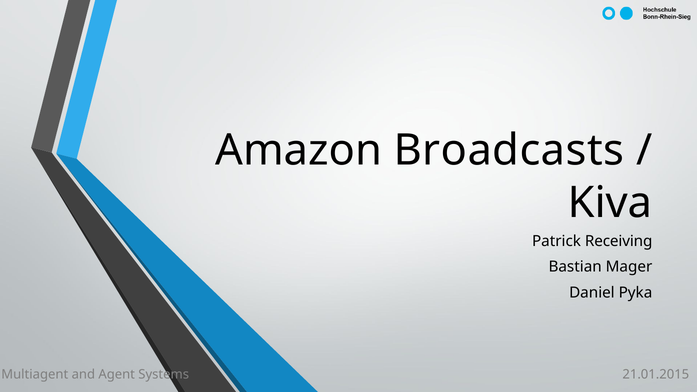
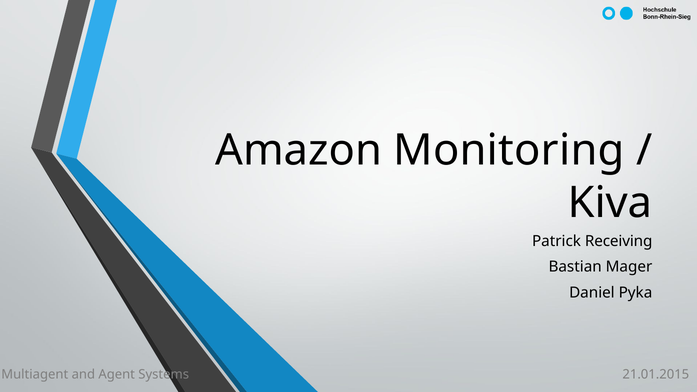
Broadcasts: Broadcasts -> Monitoring (509, 150)
